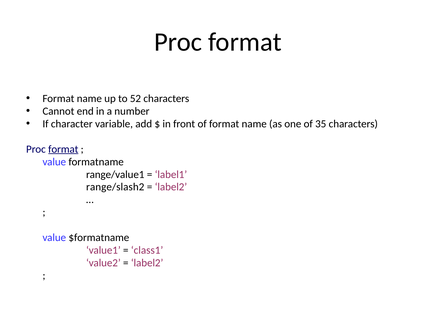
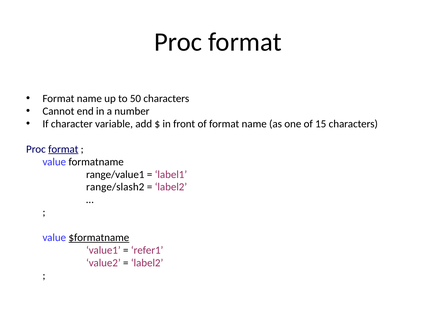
52: 52 -> 50 (135, 99)
35: 35 -> 15 (321, 124)
$formatname underline: none -> present (99, 238)
class1: class1 -> refer1 (147, 250)
